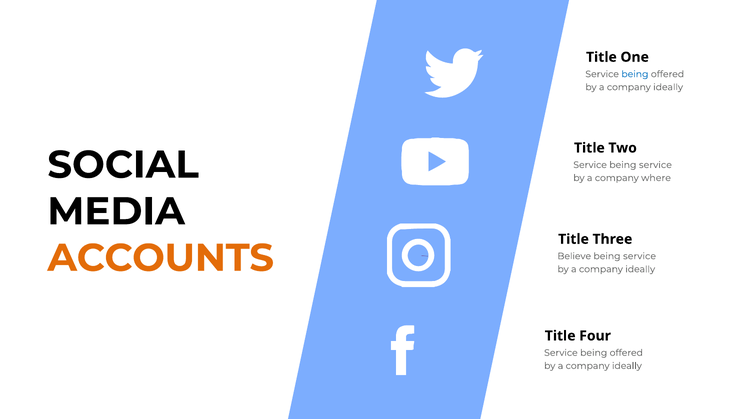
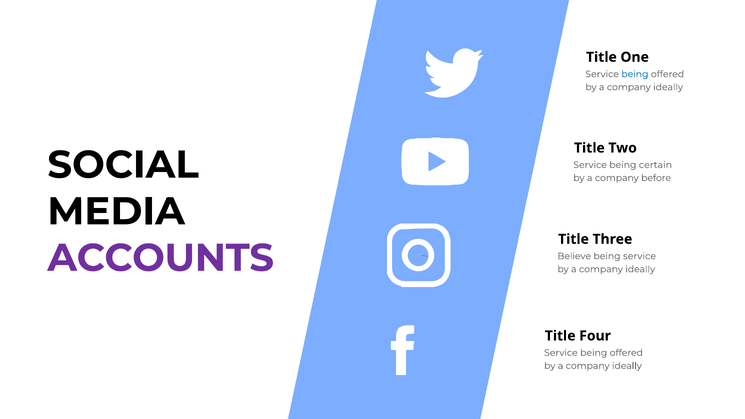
Service being service: service -> certain (655, 165)
where: where -> before (656, 178)
ACCOUNTS colour: orange -> purple (161, 258)
